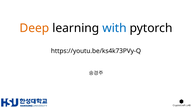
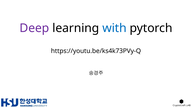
Deep colour: orange -> purple (34, 28)
